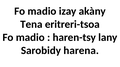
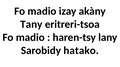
Tena: Tena -> Tany (31, 24)
harena: harena -> hatako (81, 51)
